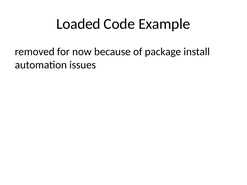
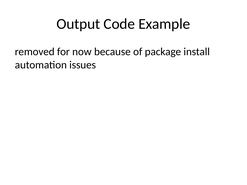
Loaded: Loaded -> Output (78, 24)
